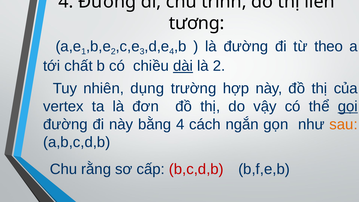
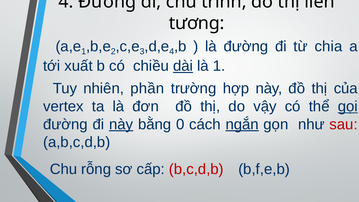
theo: theo -> chia (328, 46)
chất: chất -> xuất (79, 66)
là 2: 2 -> 1 (219, 66)
dụng: dụng -> phần (147, 88)
này underline: none -> present (121, 124)
bằng 4: 4 -> 0 (180, 124)
ngắn underline: none -> present (242, 124)
sau colour: orange -> red (344, 124)
rằng: rằng -> rỗng (96, 169)
